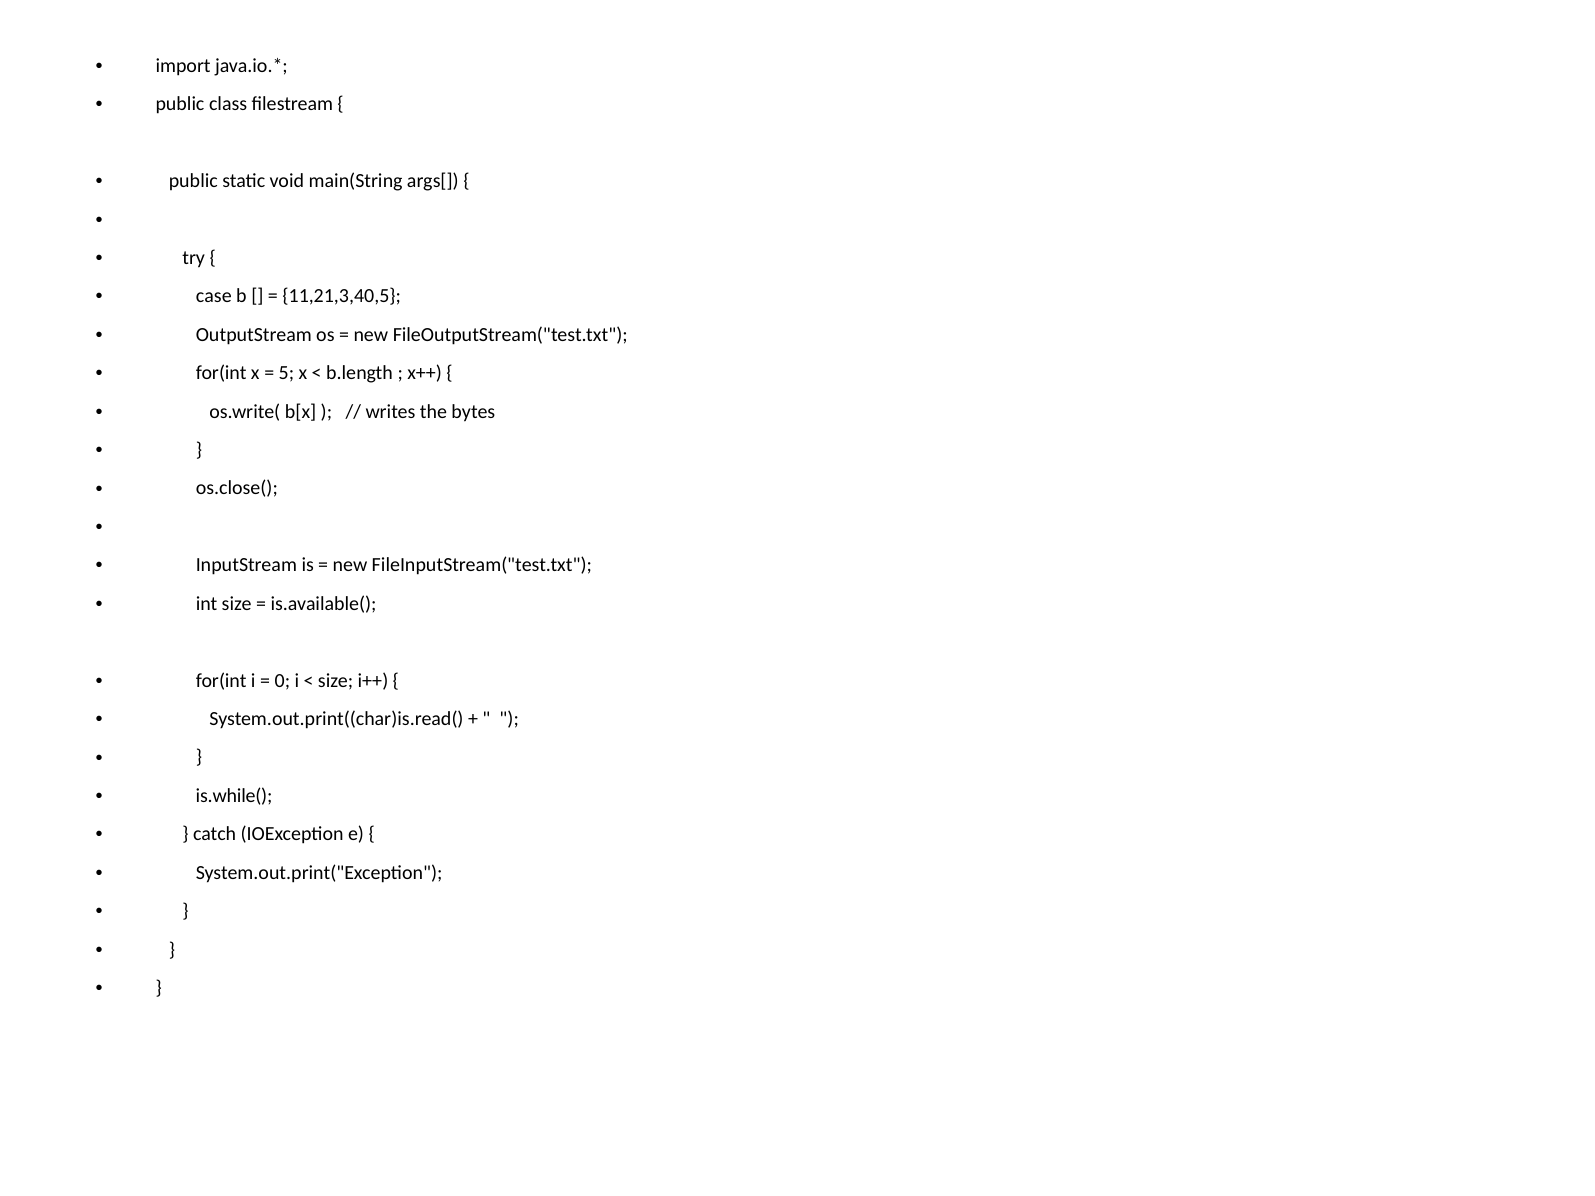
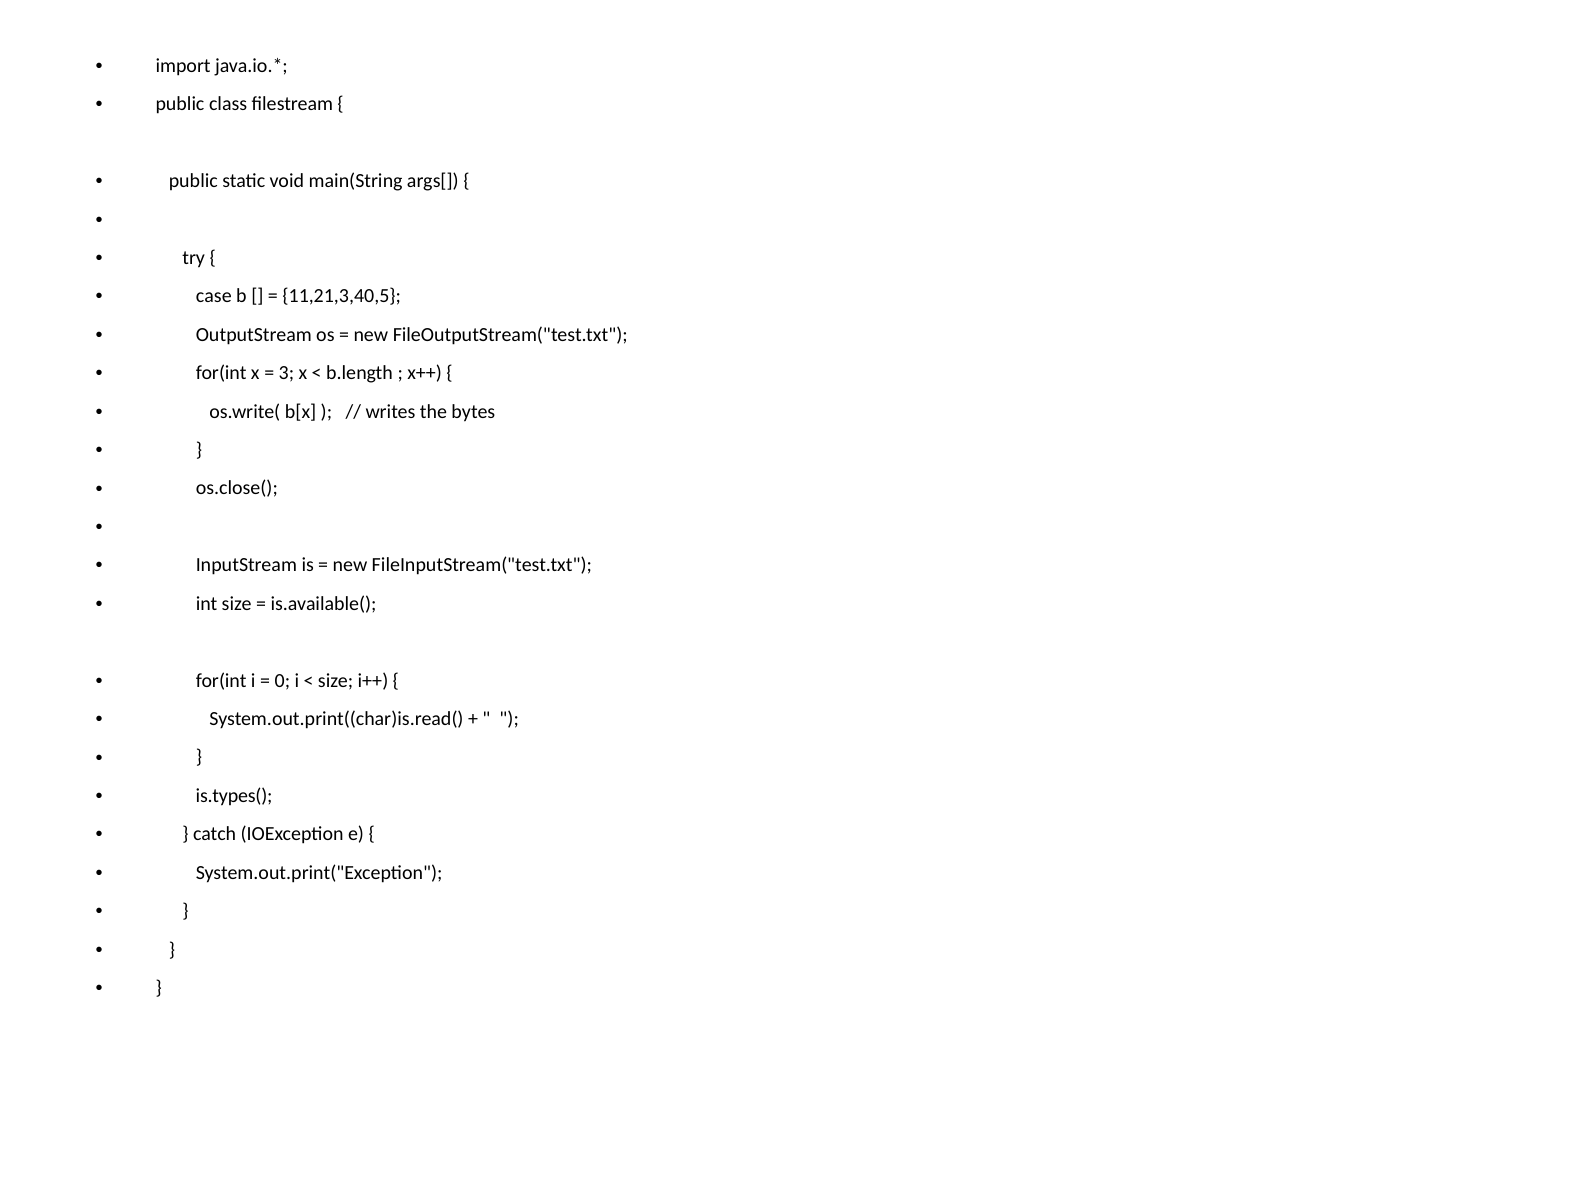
5: 5 -> 3 (286, 373)
is.while(: is.while( -> is.types( (234, 796)
